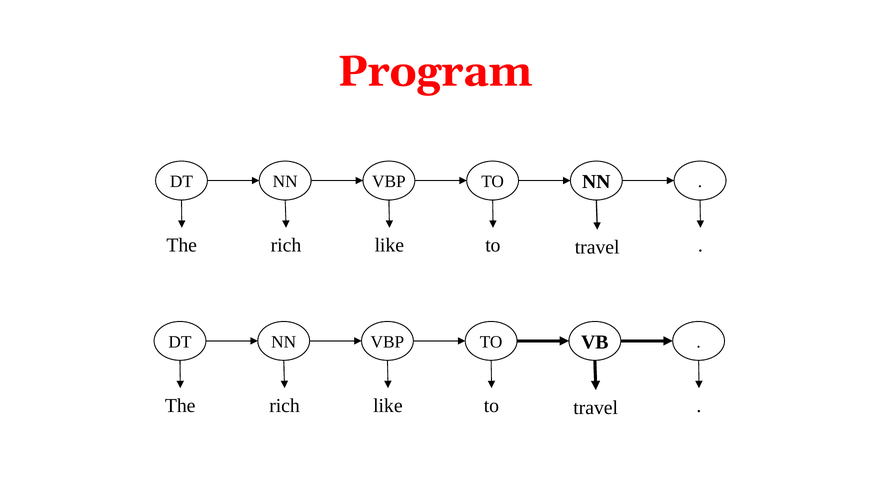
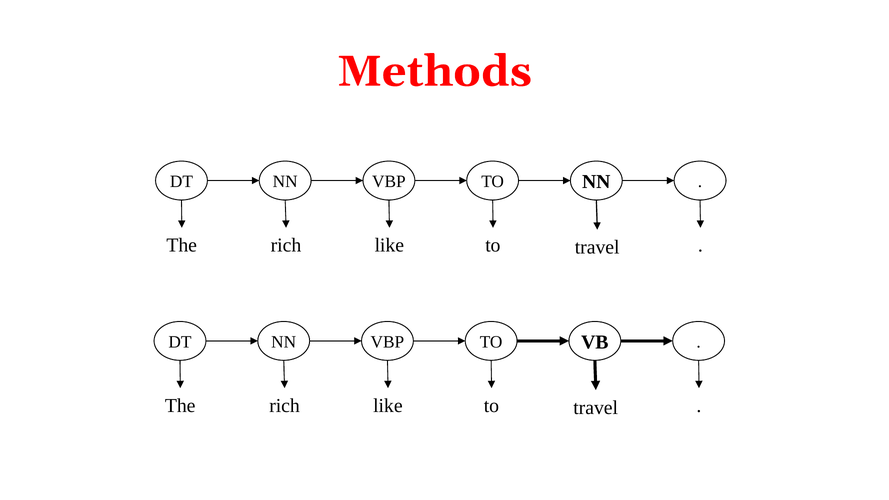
Program: Program -> Methods (435, 71)
